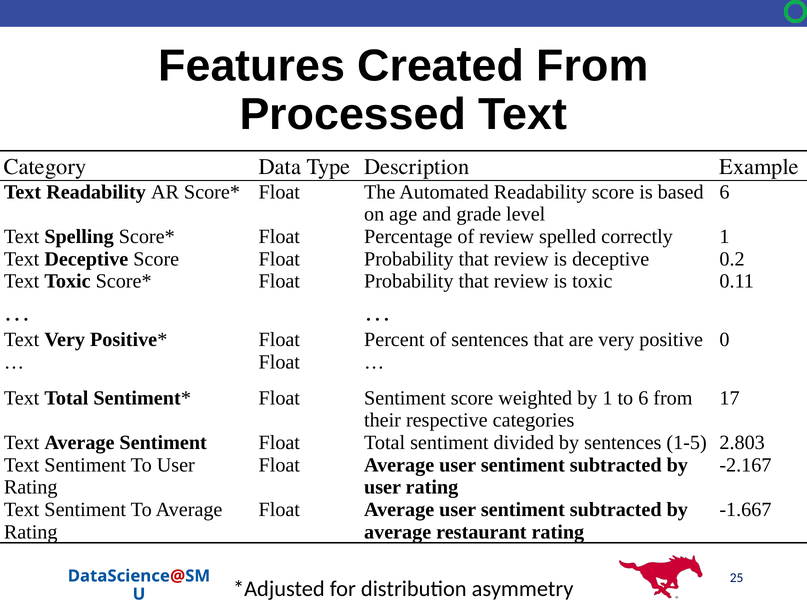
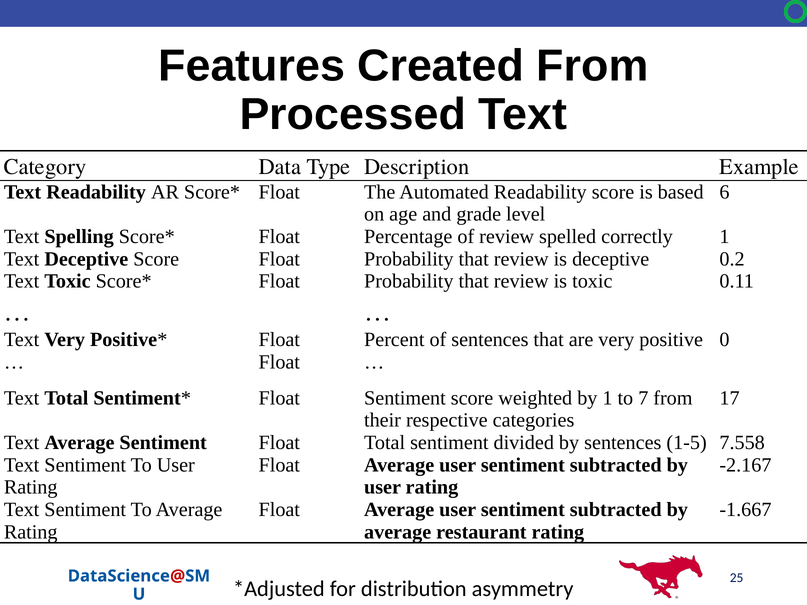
to 6: 6 -> 7 (643, 398)
2.803: 2.803 -> 7.558 (742, 443)
